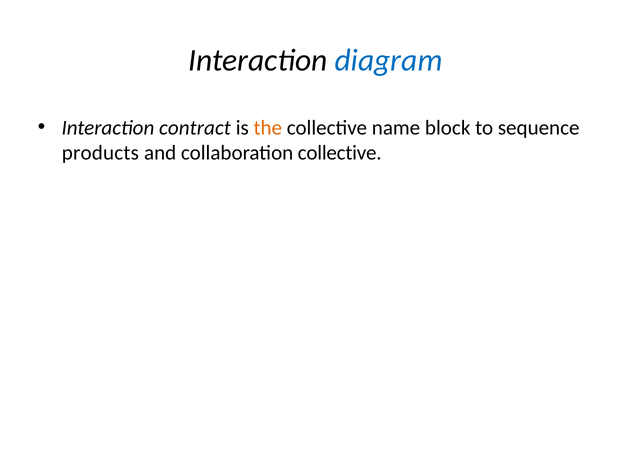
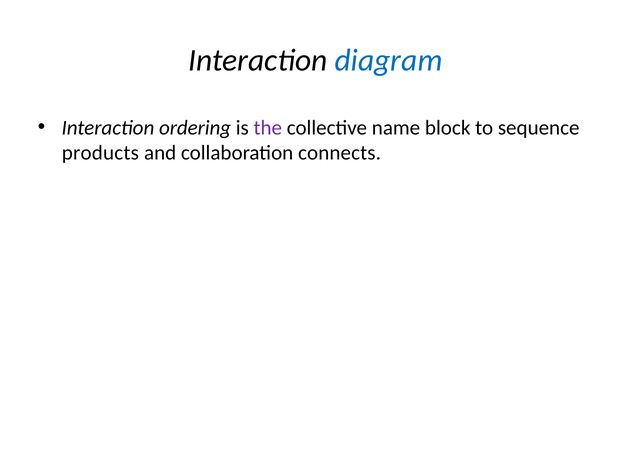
contract: contract -> ordering (195, 128)
the colour: orange -> purple (268, 128)
collaboration collective: collective -> connects (340, 153)
